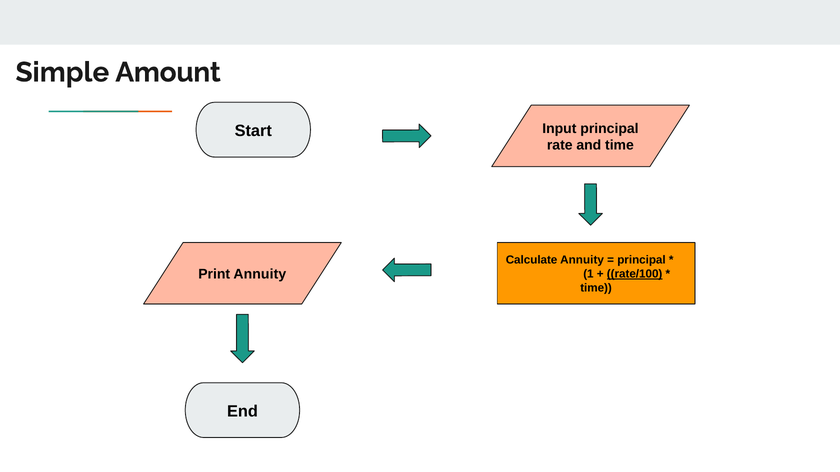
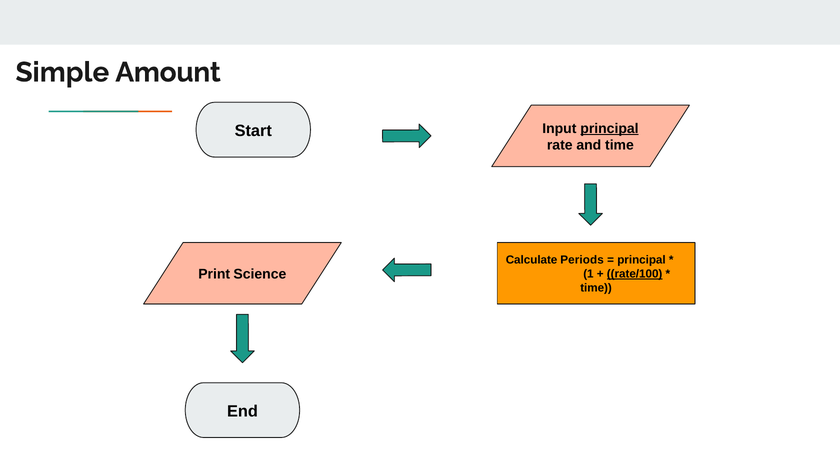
principal underline: none -> present (609, 129)
Calculate Annuity: Annuity -> Periods (582, 260)
Print Annuity: Annuity -> Science (260, 275)
